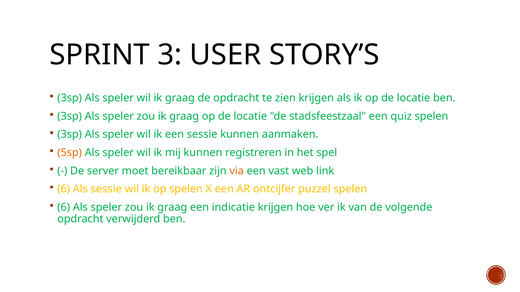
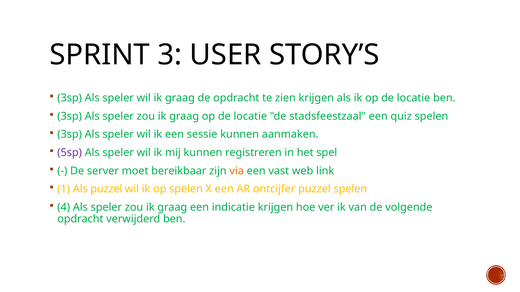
5sp colour: orange -> purple (70, 153)
6: 6 -> 1 (64, 189)
Als sessie: sessie -> puzzel (106, 189)
6: 6 -> 4 (64, 207)
